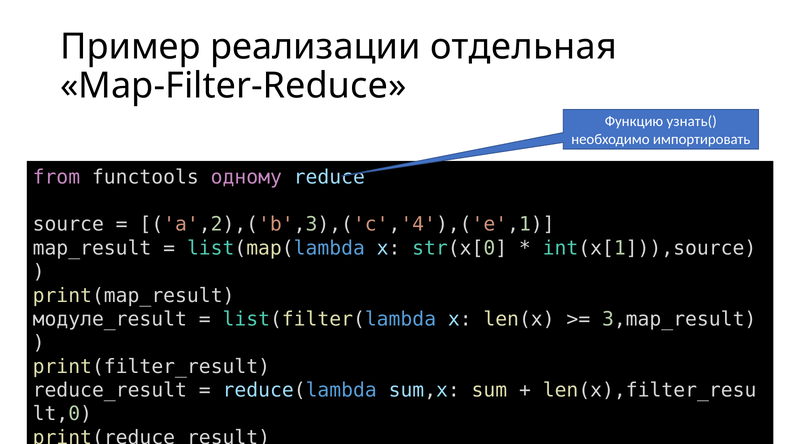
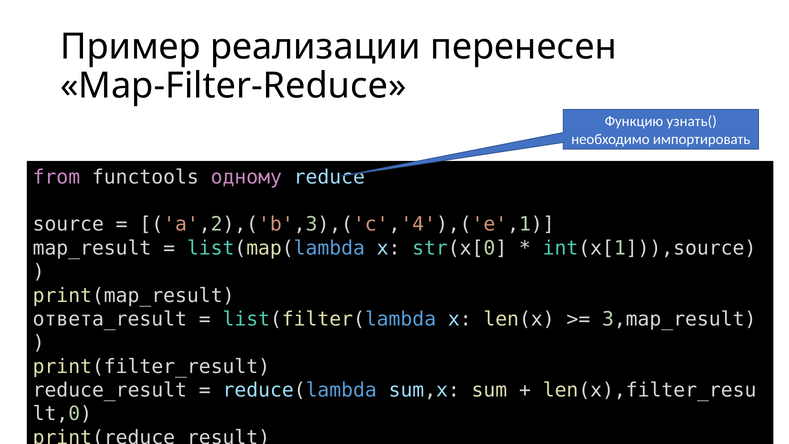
отдельная: отдельная -> перенесен (524, 47)
модуле_result: модуле_result -> ответа_result (110, 319)
